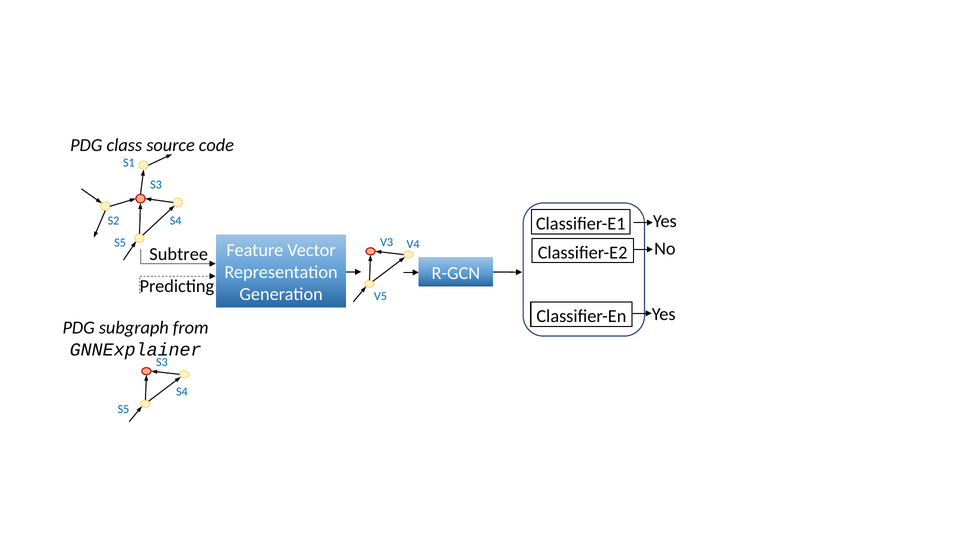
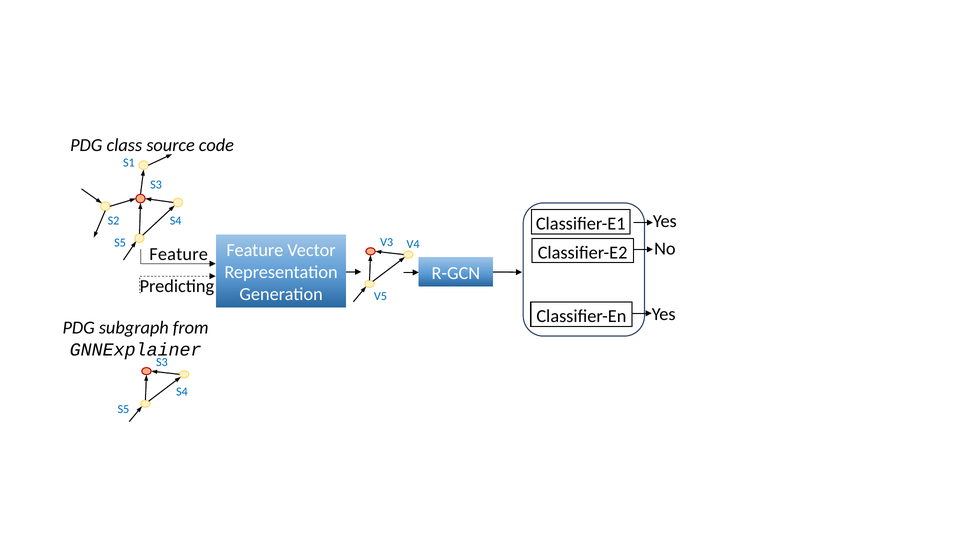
Subtree: Subtree -> Feature (179, 254)
